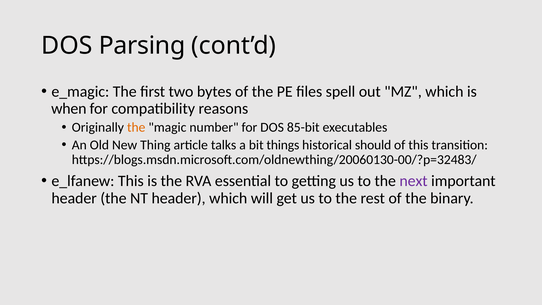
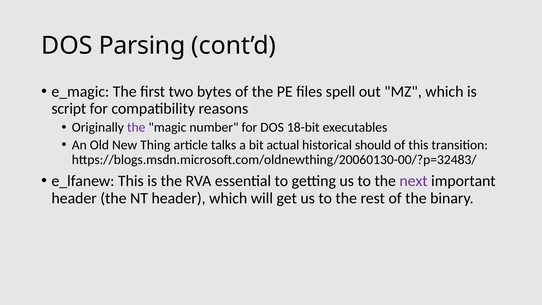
when: when -> script (69, 109)
the colour: orange -> purple (136, 127)
85-bit: 85-bit -> 18-bit (303, 127)
things: things -> actual (283, 145)
